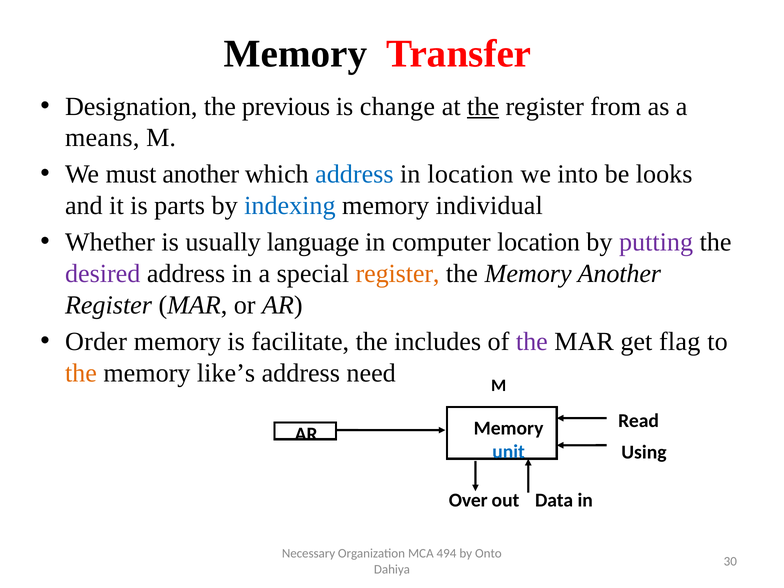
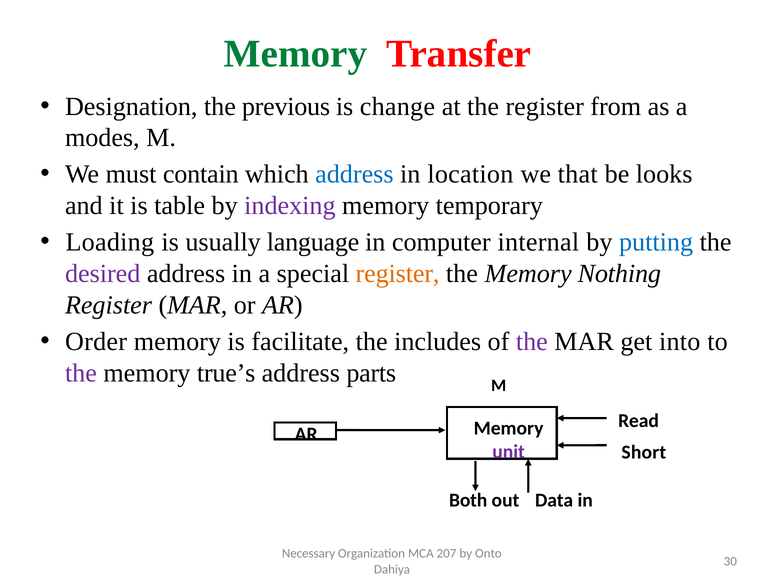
Memory colour: black -> green (296, 54)
the underline: present -> none (483, 106)
means: means -> modes (102, 138)
must another: another -> contain (201, 174)
into: into -> that (578, 174)
parts: parts -> table (180, 206)
indexing colour: blue -> purple (290, 206)
individual: individual -> temporary (489, 206)
Whether: Whether -> Loading (110, 242)
computer location: location -> internal (538, 242)
putting colour: purple -> blue (656, 242)
Memory Another: Another -> Nothing (619, 274)
flag: flag -> into (680, 342)
the colour: orange -> purple (81, 373)
like’s: like’s -> true’s (226, 373)
need: need -> parts (371, 373)
unit colour: blue -> purple (509, 452)
Using: Using -> Short (644, 452)
Over: Over -> Both (468, 501)
494: 494 -> 207 (447, 554)
